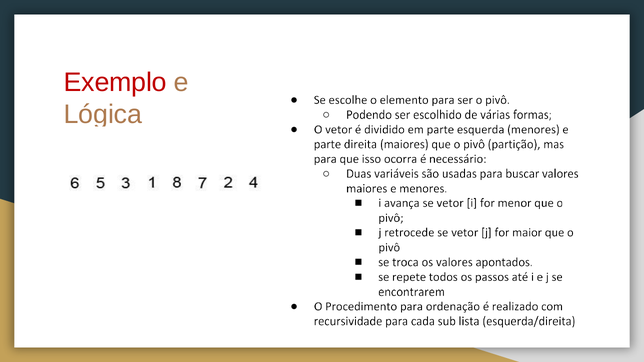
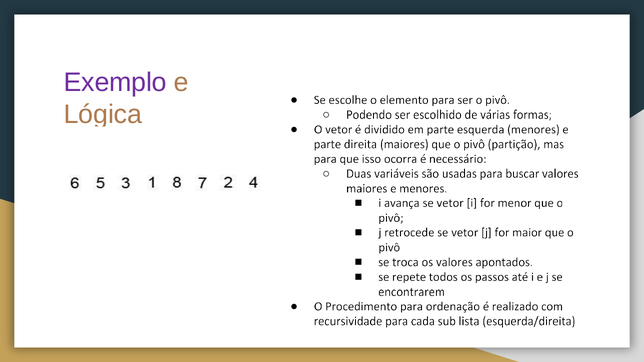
Exemplo colour: red -> purple (115, 82)
